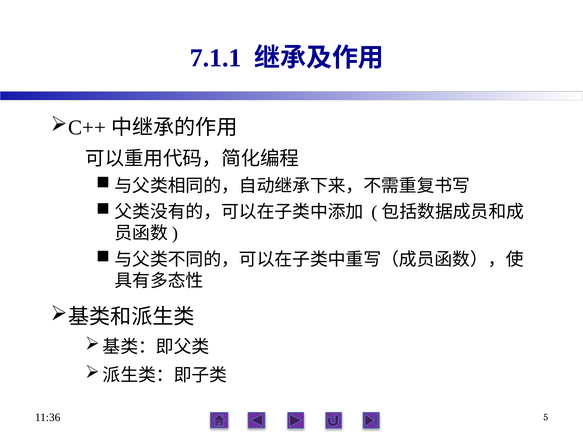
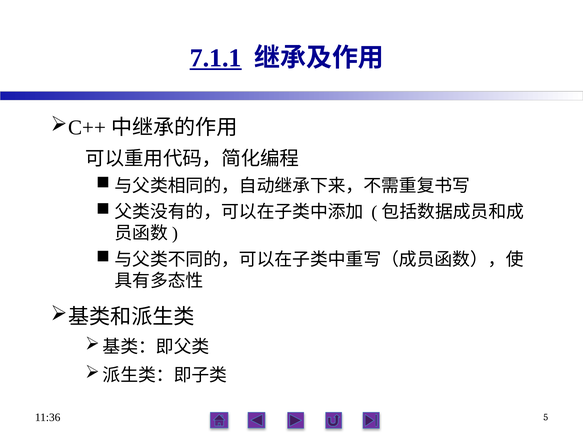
7.1.1 underline: none -> present (216, 58)
